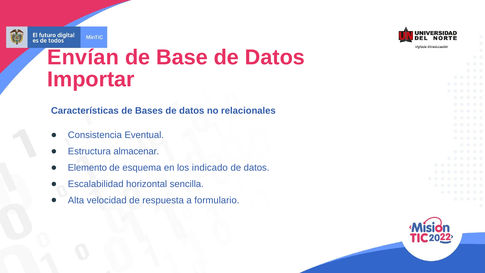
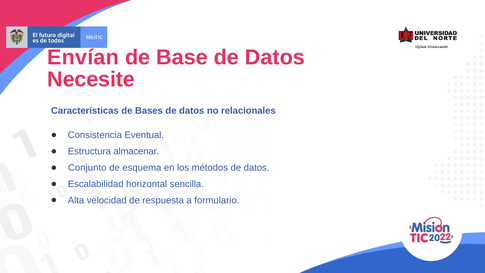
Importar: Importar -> Necesite (91, 79)
Elemento: Elemento -> Conjunto (87, 168)
indicado: indicado -> métodos (210, 168)
